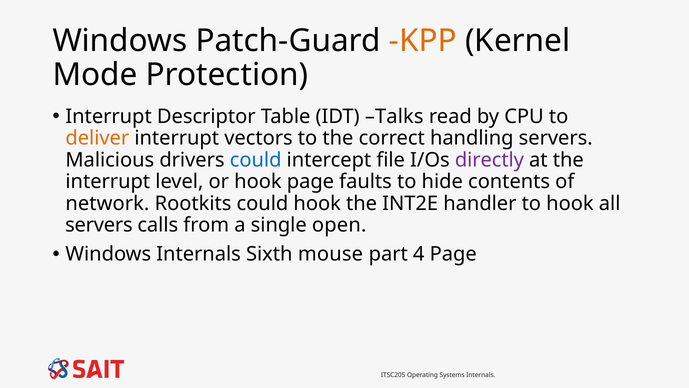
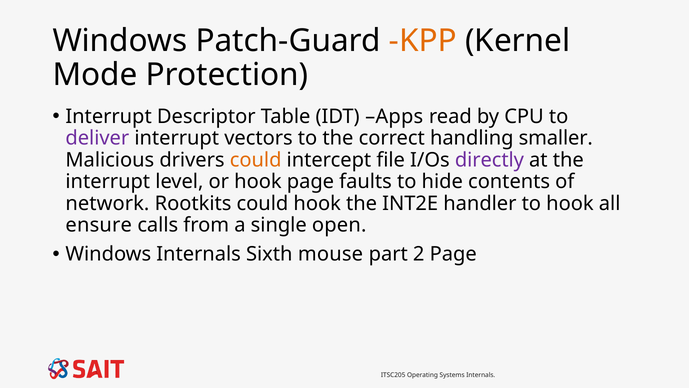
Talks: Talks -> Apps (394, 116)
deliver colour: orange -> purple (97, 138)
handling servers: servers -> smaller (556, 138)
could colour: blue -> orange (256, 160)
servers: servers -> ensure (99, 225)
4: 4 -> 2 (419, 254)
